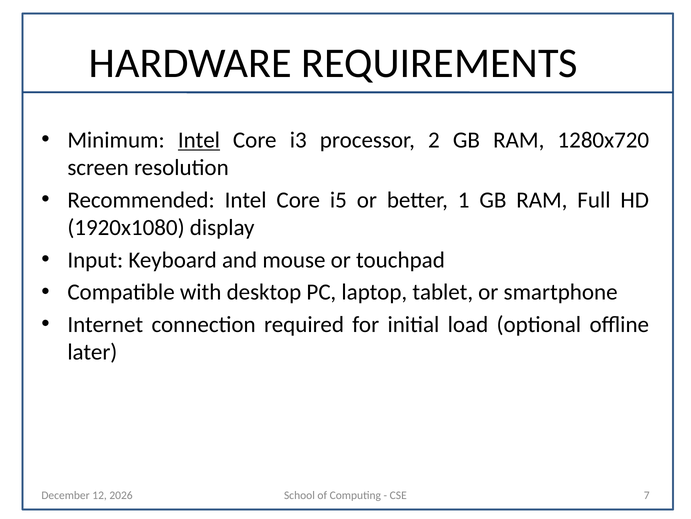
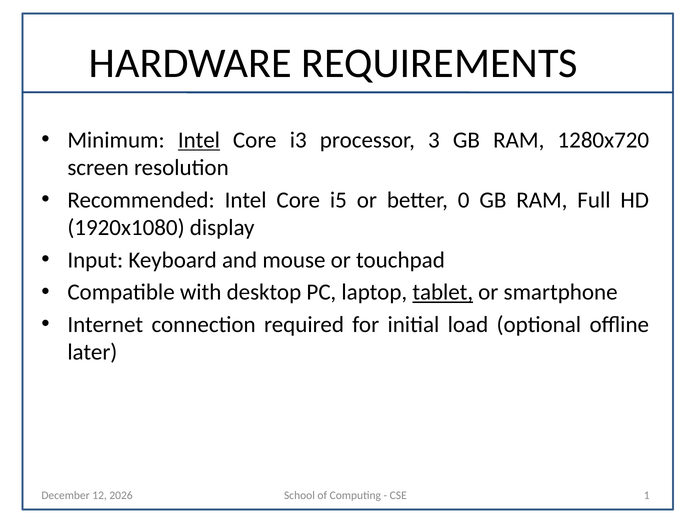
2: 2 -> 3 (434, 140)
1: 1 -> 0 (464, 200)
tablet underline: none -> present (443, 292)
7: 7 -> 1 (647, 495)
